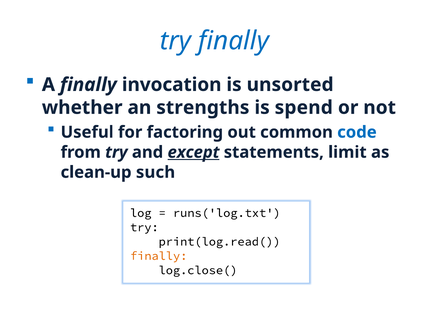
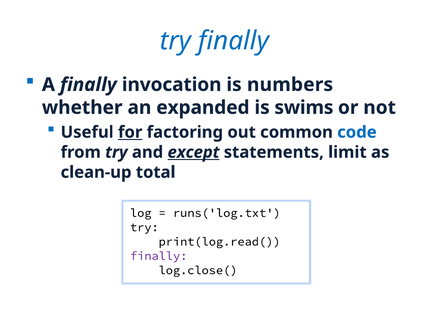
unsorted: unsorted -> numbers (290, 85)
strengths: strengths -> expanded (203, 107)
spend: spend -> swims (304, 107)
for underline: none -> present (130, 132)
such: such -> total (156, 172)
finally colour: orange -> purple (159, 256)
